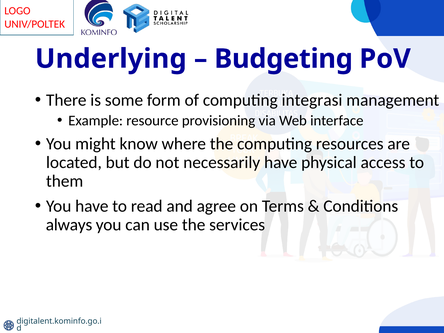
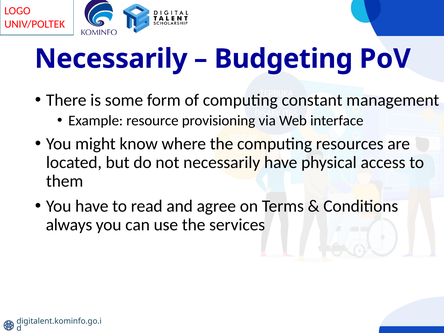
Underlying: Underlying -> Necessarily (111, 59)
integrasi: integrasi -> constant (312, 100)
